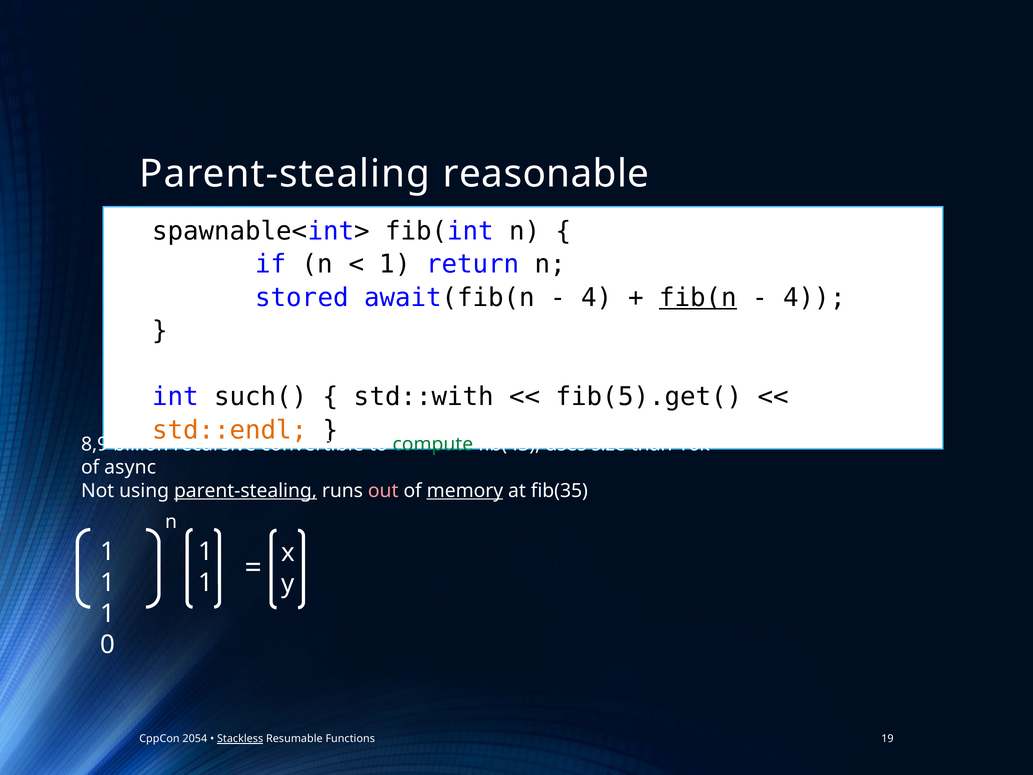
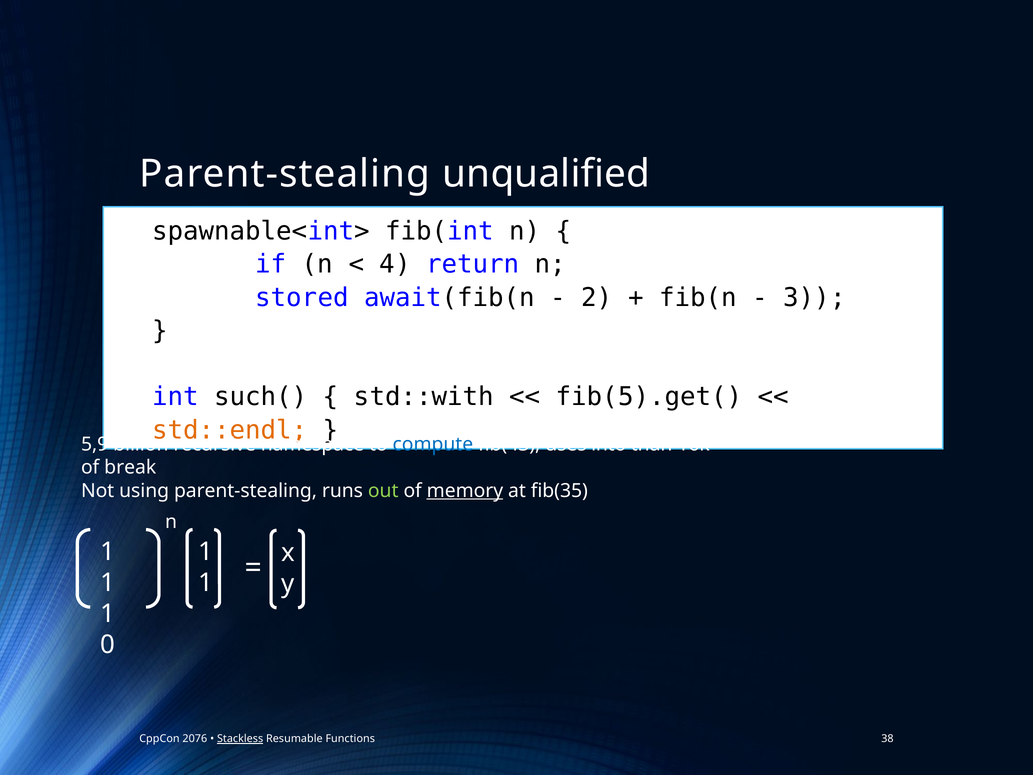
reasonable: reasonable -> unqualified (546, 174)
1: 1 -> 4 (395, 264)
4: 4 -> 2 (597, 297)
fib(n underline: present -> none (698, 297)
4: 4 -> 3 (814, 297)
8,9: 8,9 -> 5,9 (95, 444)
convertible: convertible -> namespace (312, 444)
compute colour: green -> blue (433, 444)
size: size -> into (609, 444)
async: async -> break (130, 467)
parent-stealing underline: present -> none (245, 491)
out colour: pink -> light green (383, 491)
2054: 2054 -> 2076 (195, 739)
19: 19 -> 38 (887, 739)
